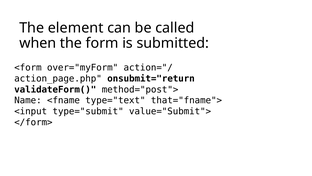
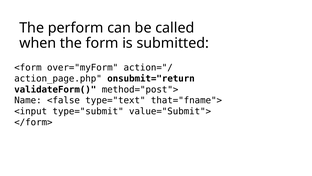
element: element -> perform (76, 28)
<fname: <fname -> <false (63, 100)
